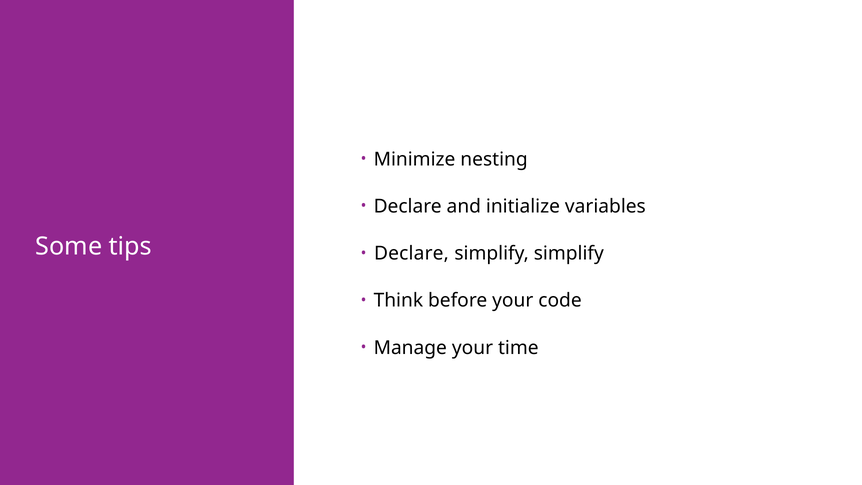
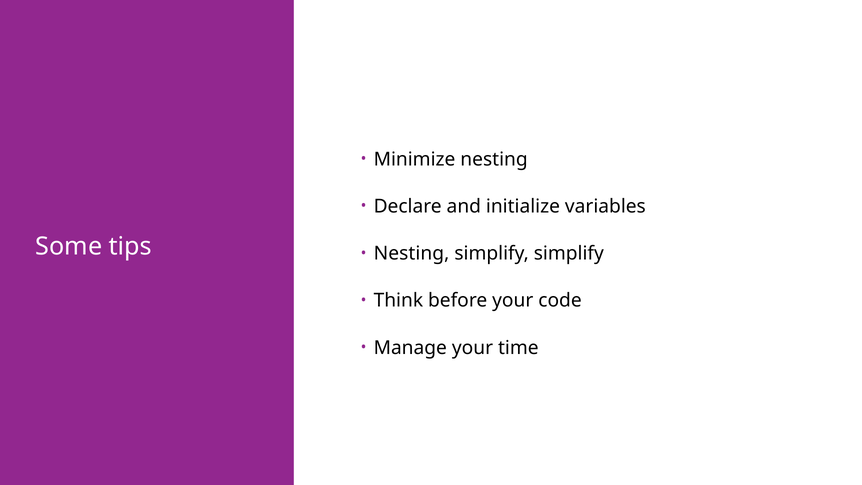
Declare: Declare -> Nesting (411, 253)
